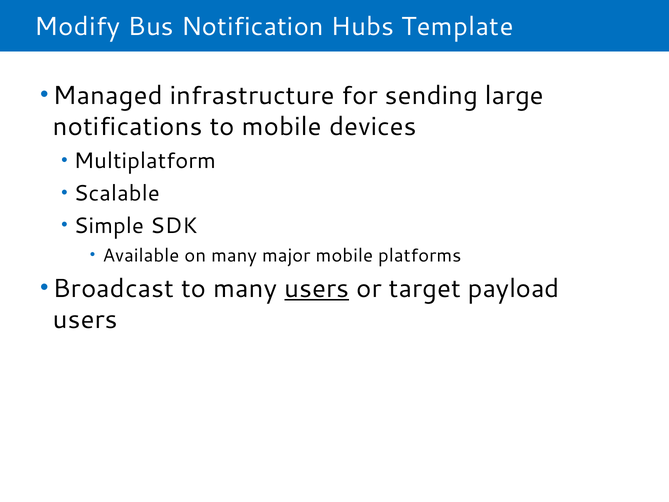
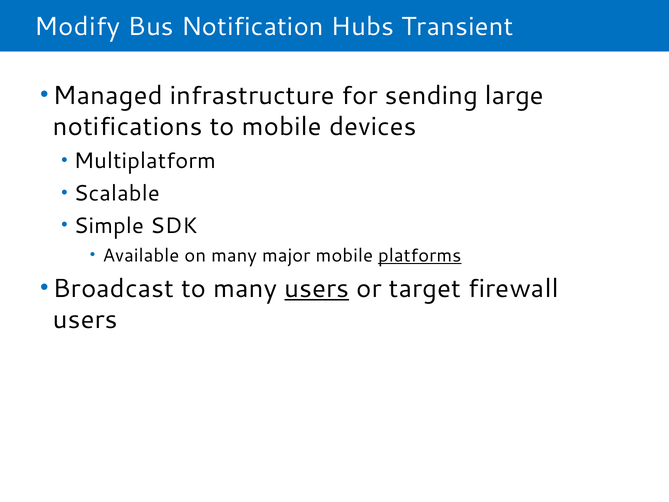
Template: Template -> Transient (457, 26)
platforms underline: none -> present (420, 256)
payload: payload -> firewall (514, 288)
